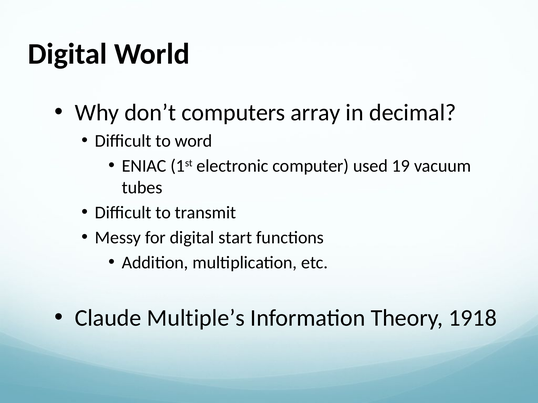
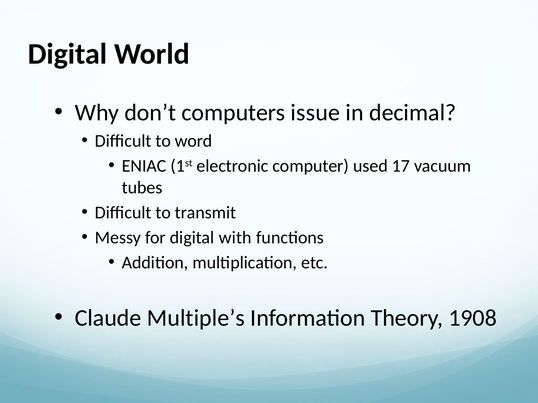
array: array -> issue (315, 113)
19: 19 -> 17 (401, 166)
start: start -> with (235, 238)
1918: 1918 -> 1908 (473, 318)
